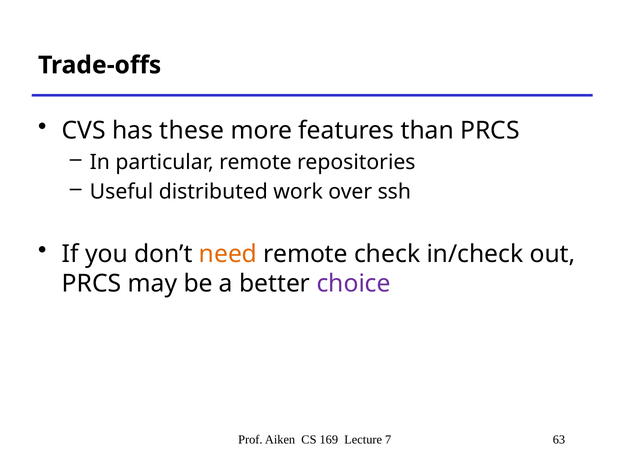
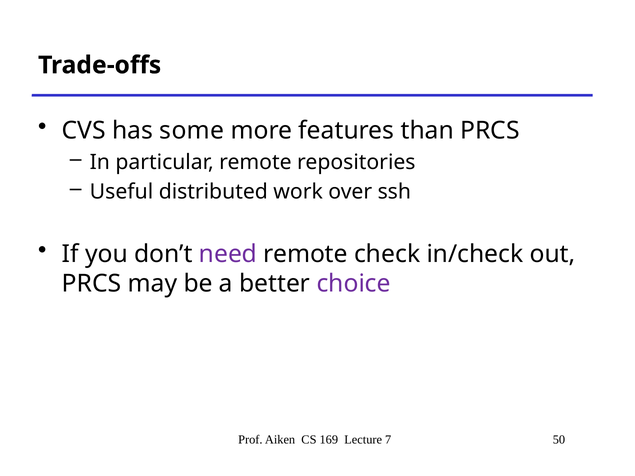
these: these -> some (192, 131)
need colour: orange -> purple (228, 254)
63: 63 -> 50 (559, 440)
